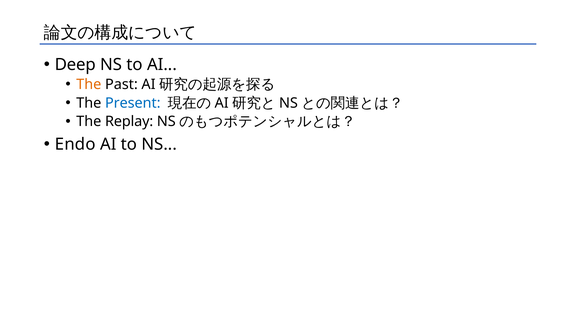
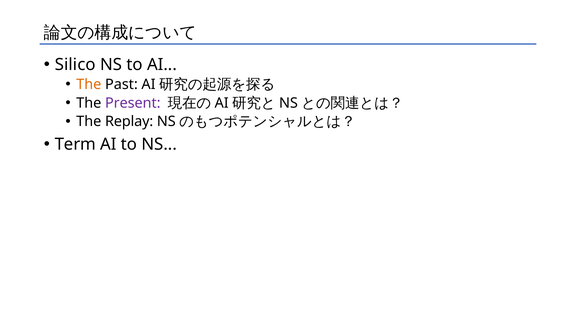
Deep: Deep -> Silico (75, 65)
Present colour: blue -> purple (133, 103)
Endo: Endo -> Term (75, 144)
